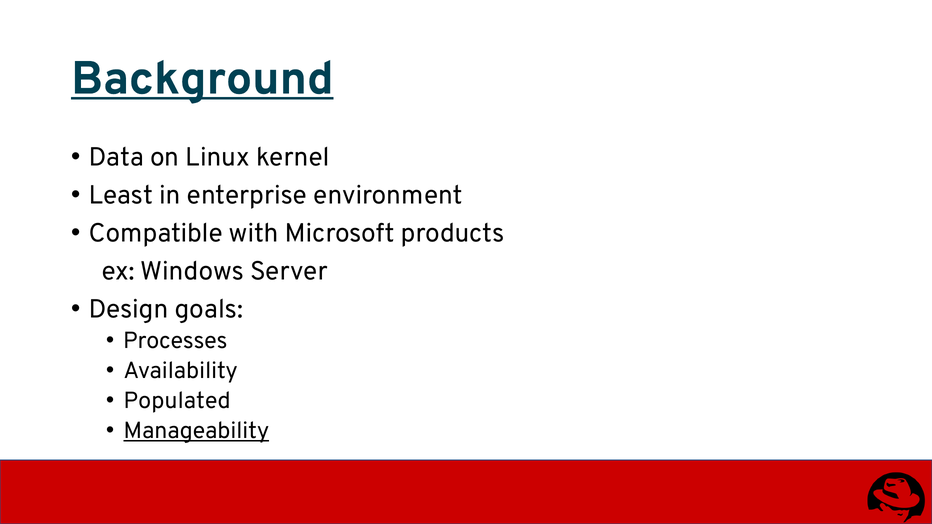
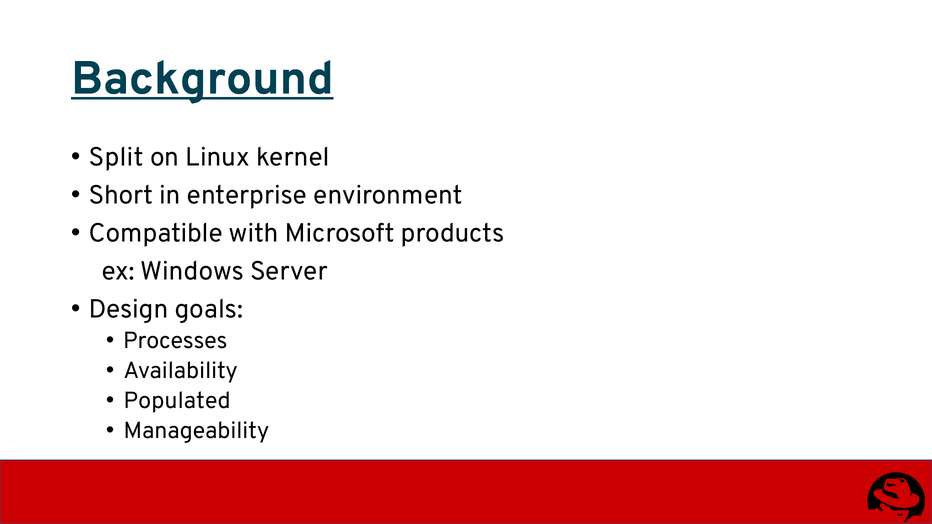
Data: Data -> Split (116, 157)
Least: Least -> Short (121, 195)
Manageability underline: present -> none (196, 431)
